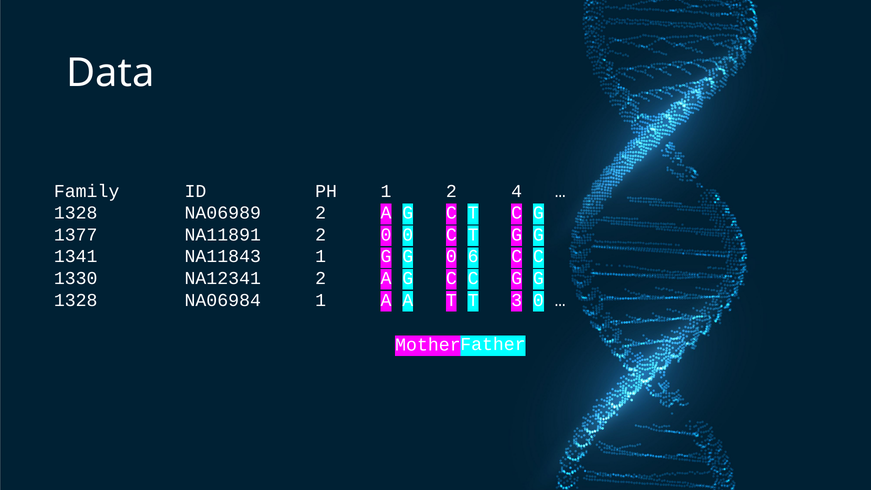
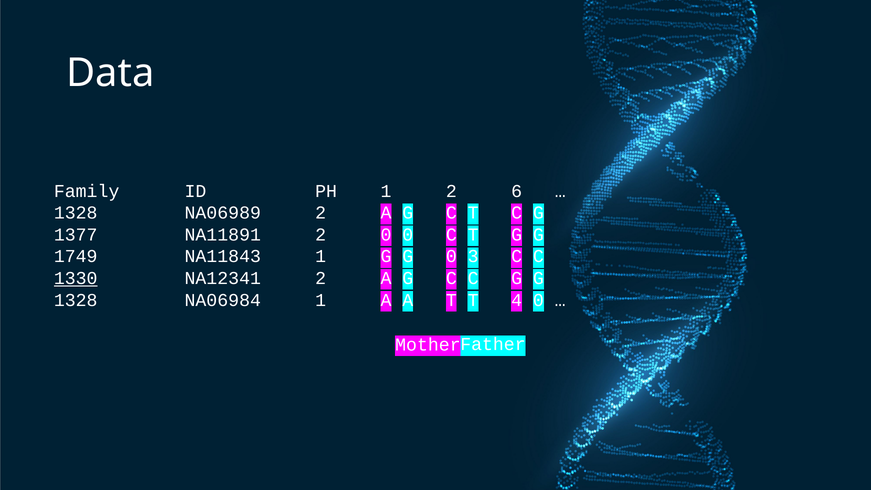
4: 4 -> 6 (517, 191)
1341: 1341 -> 1749 (76, 256)
6: 6 -> 3 (473, 256)
1330 underline: none -> present (76, 278)
3: 3 -> 4 (517, 300)
